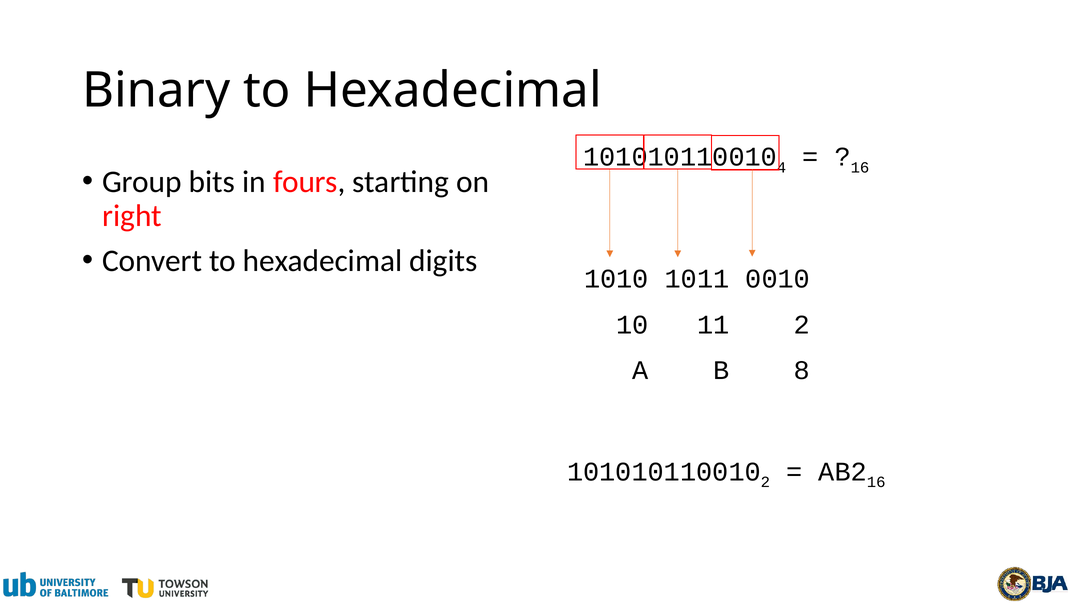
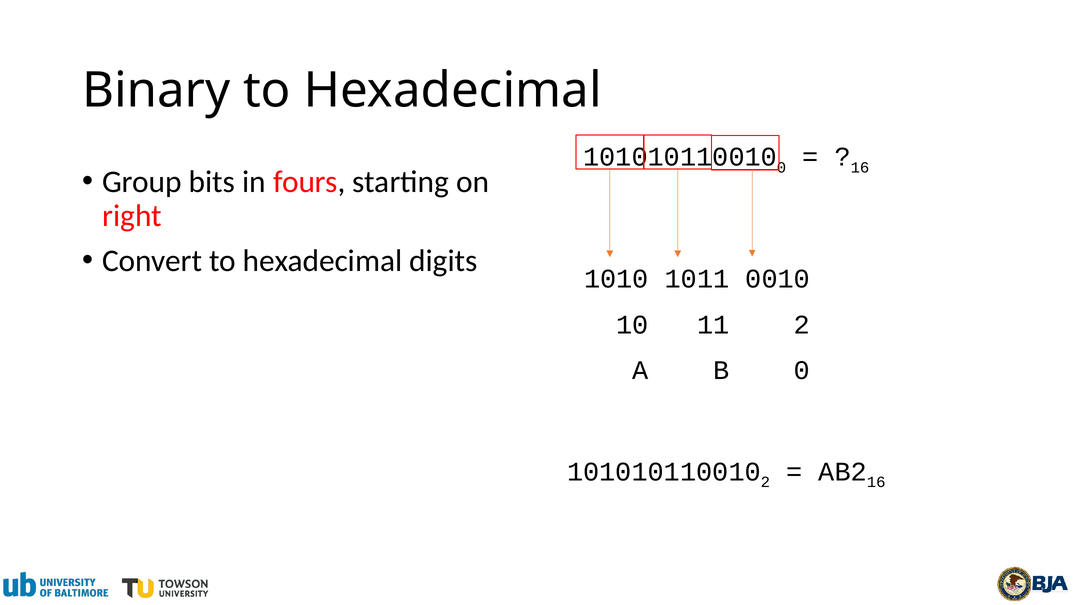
4: 4 -> 0 (782, 167)
B 8: 8 -> 0 (802, 371)
